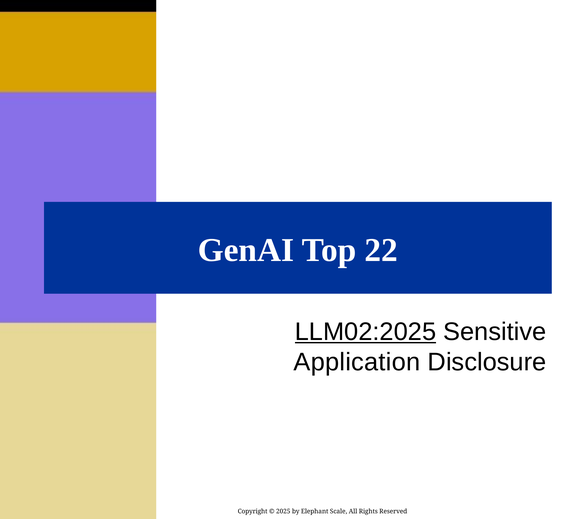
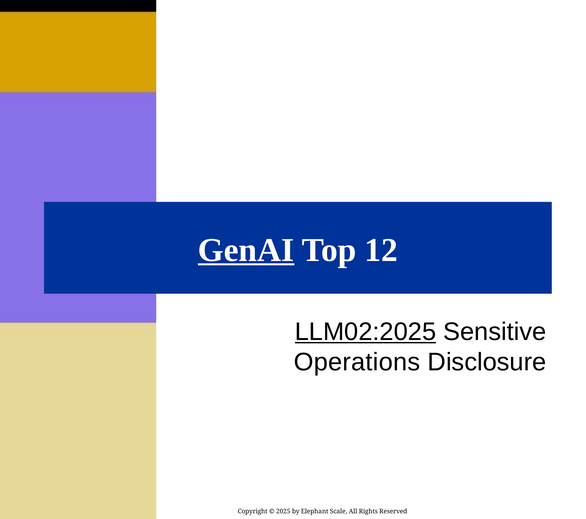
GenAI underline: none -> present (246, 250)
22: 22 -> 12 (381, 250)
Application: Application -> Operations (357, 362)
